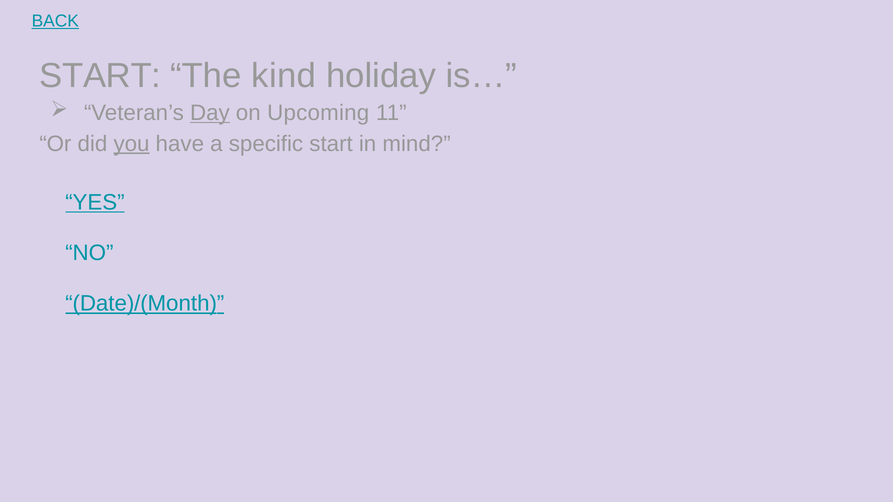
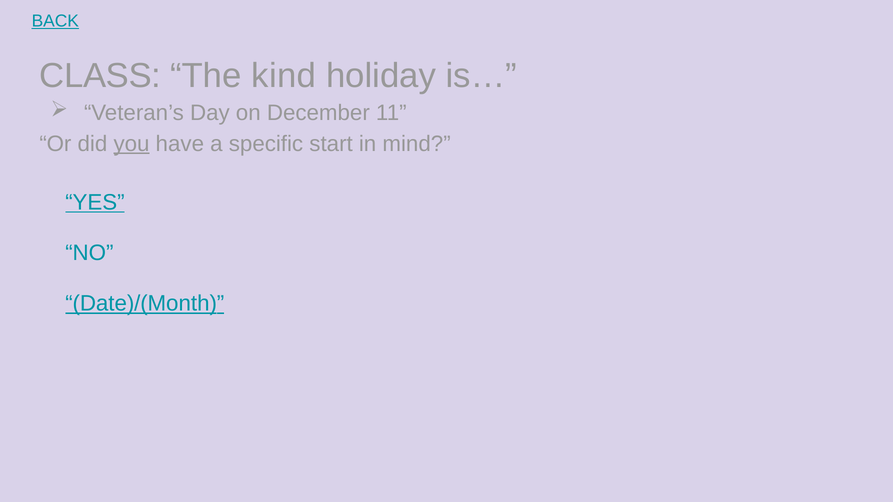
START: START -> CLASS (100, 76)
Day underline: present -> none (210, 113)
Upcoming: Upcoming -> December (318, 113)
